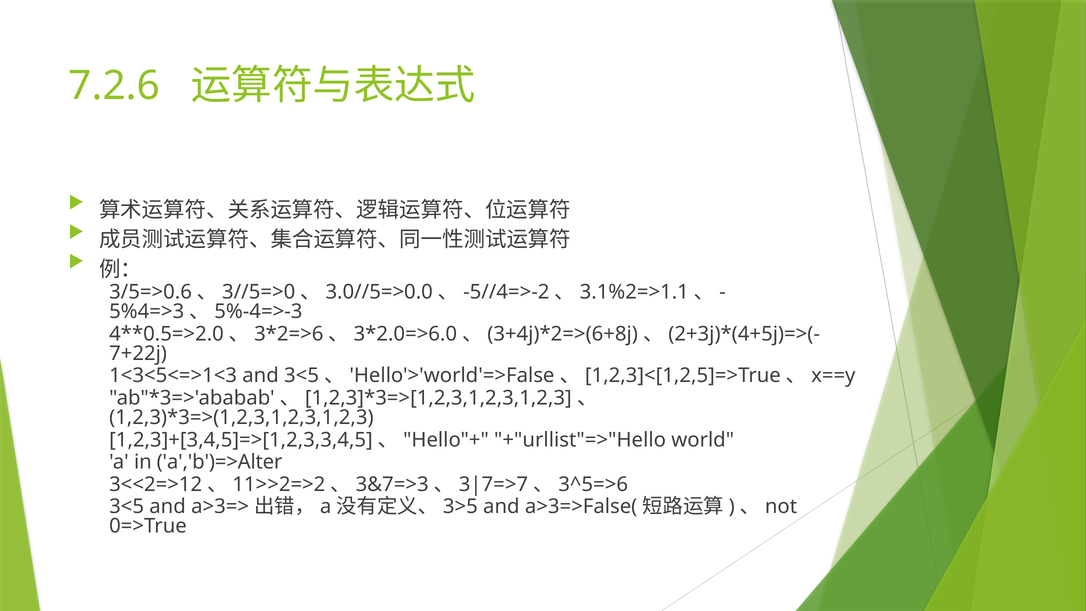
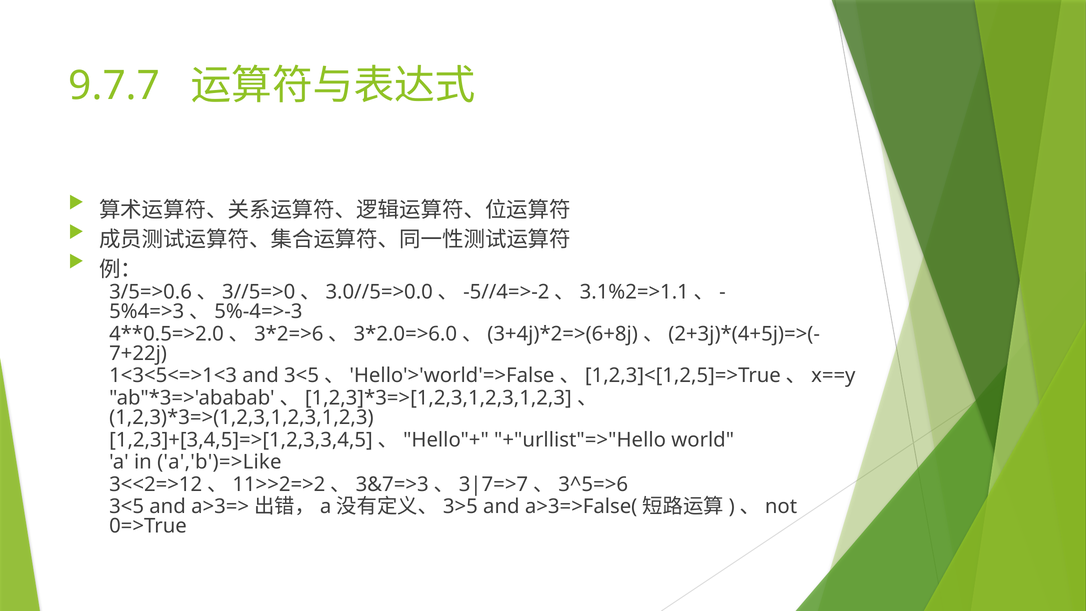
7.2.6: 7.2.6 -> 9.7.7 (114, 86)
a','b')=>Alter: a','b')=>Alter -> a','b')=>Like (219, 462)
